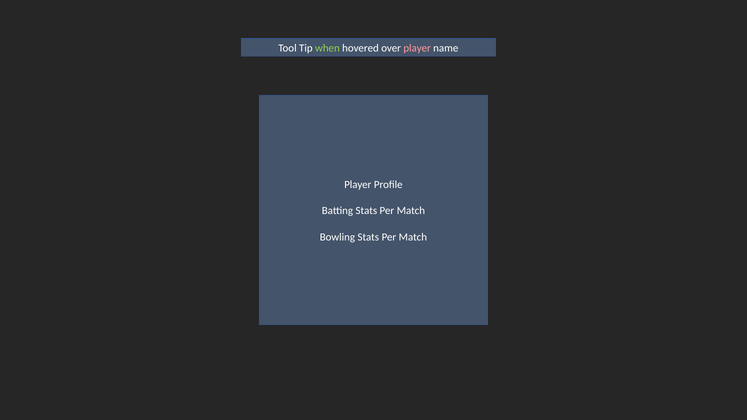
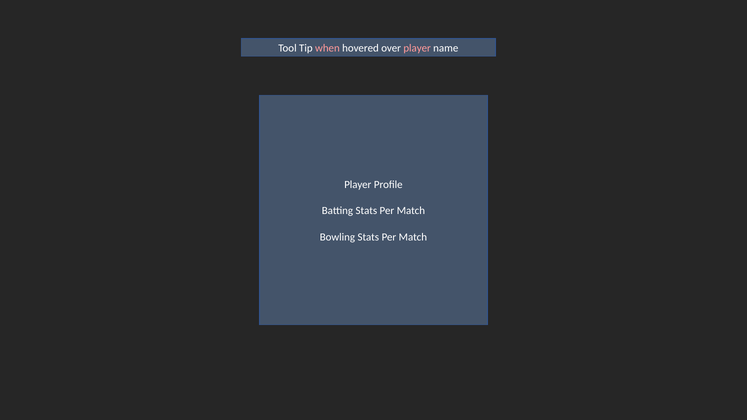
when colour: light green -> pink (327, 48)
